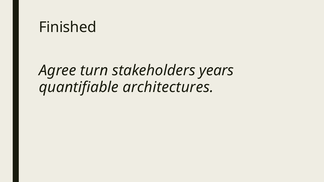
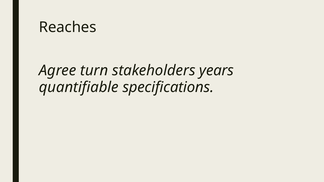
Finished: Finished -> Reaches (68, 27)
architectures: architectures -> specifications (168, 87)
